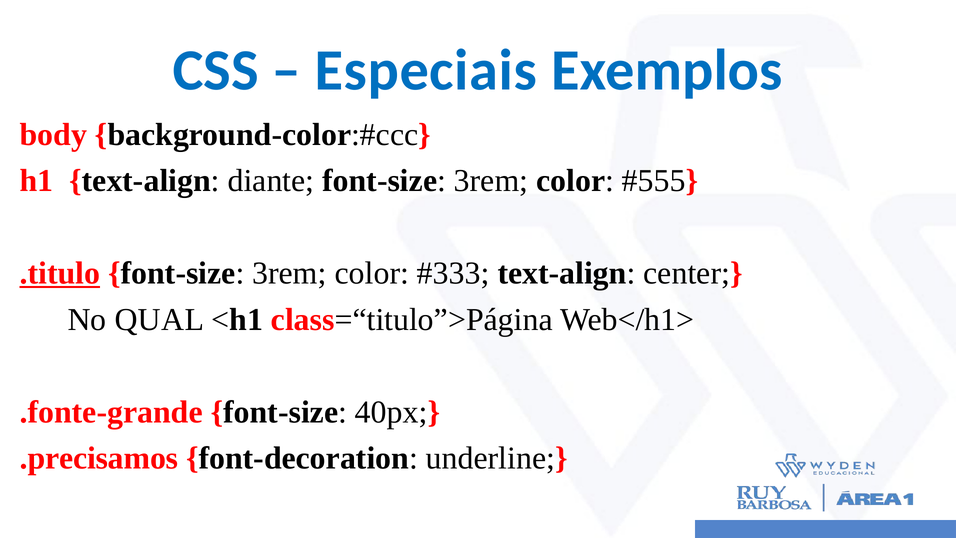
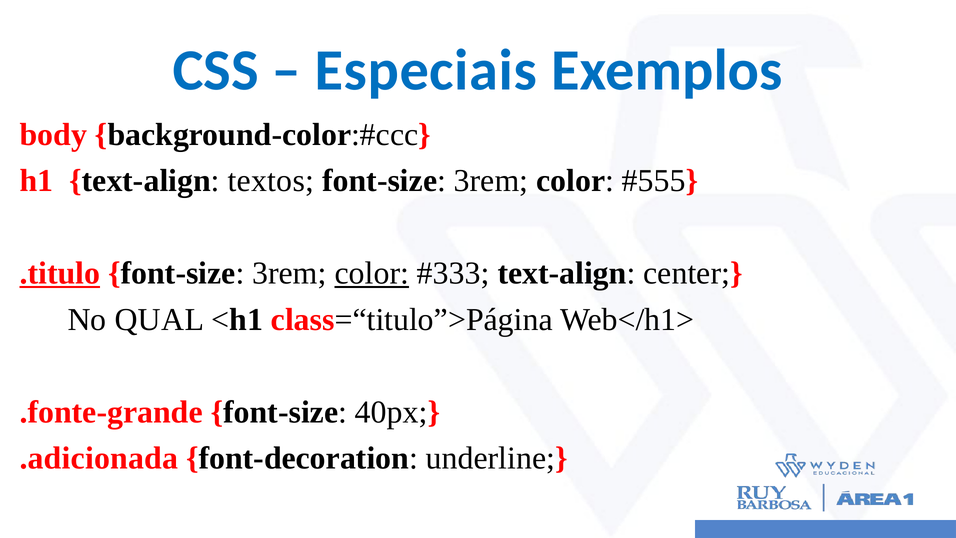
diante: diante -> textos (271, 181)
color underline: none -> present (372, 273)
.precisamos: .precisamos -> .adicionada (99, 458)
